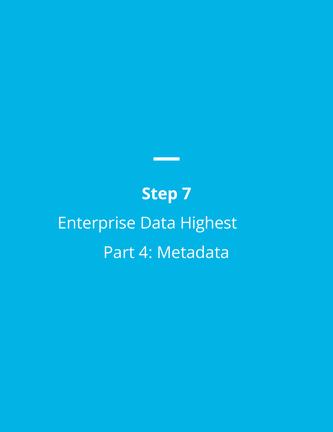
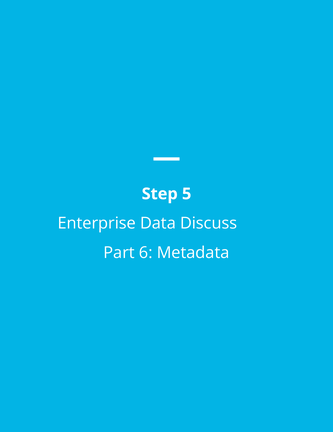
7: 7 -> 5 (187, 193)
Highest: Highest -> Discuss (209, 223)
4: 4 -> 6 (146, 252)
